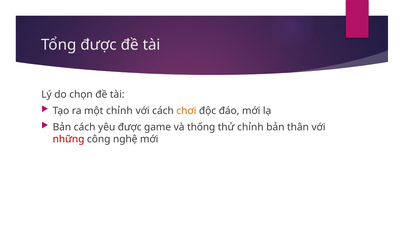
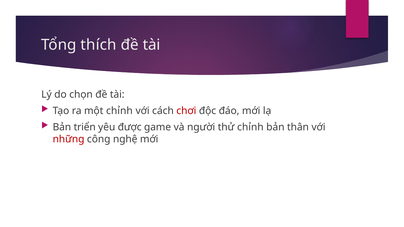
Tổng được: được -> thích (99, 45)
chơi colour: orange -> red (186, 111)
Bản cách: cách -> triển (85, 127)
thống: thống -> người (201, 127)
